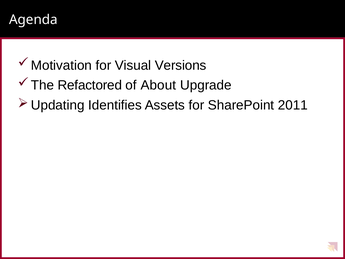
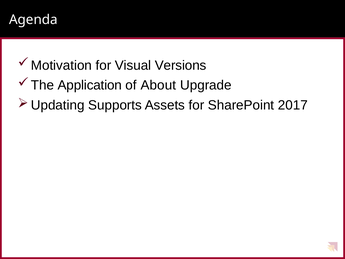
Refactored: Refactored -> Application (90, 85)
Identifies: Identifies -> Supports (115, 105)
2011: 2011 -> 2017 (293, 105)
